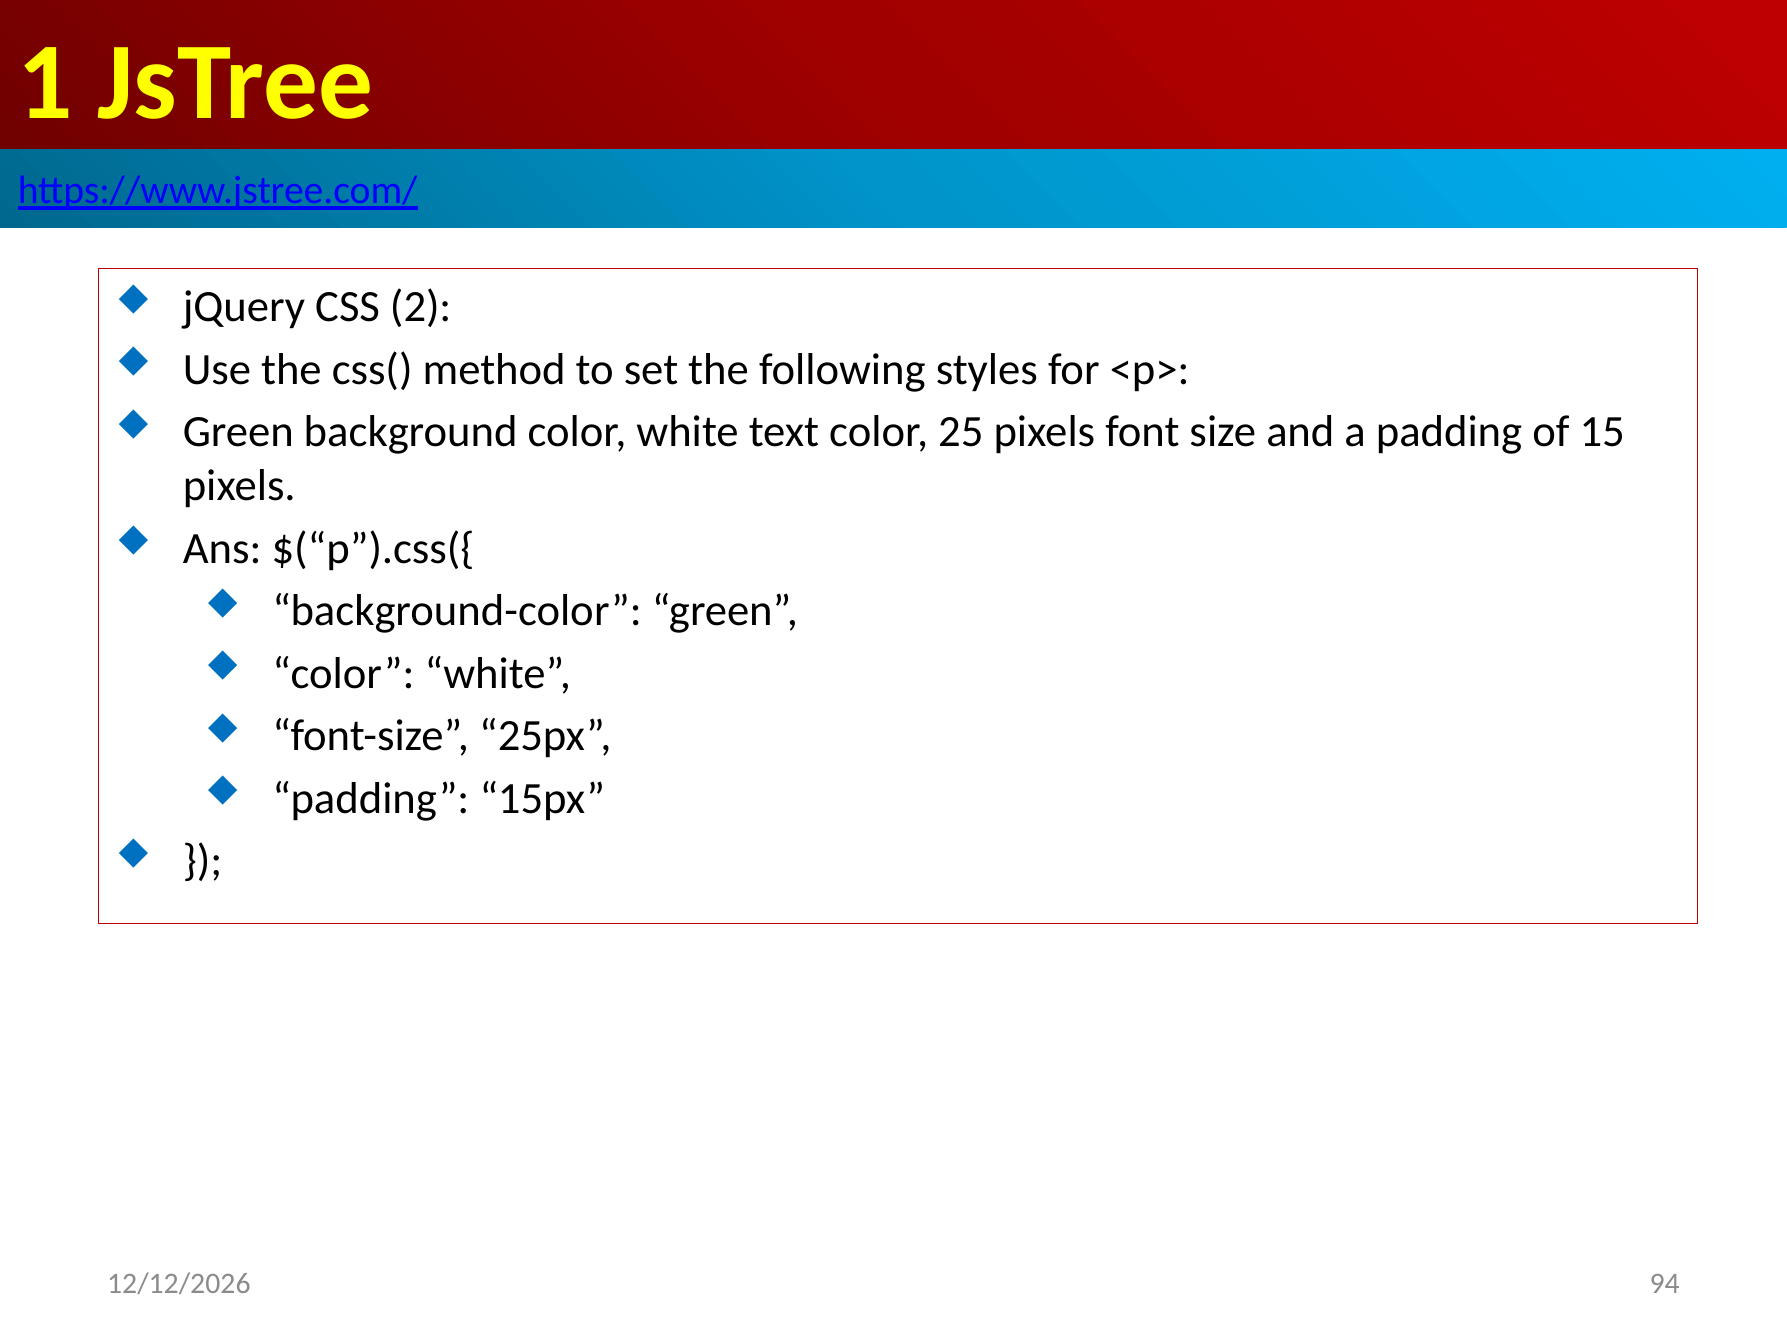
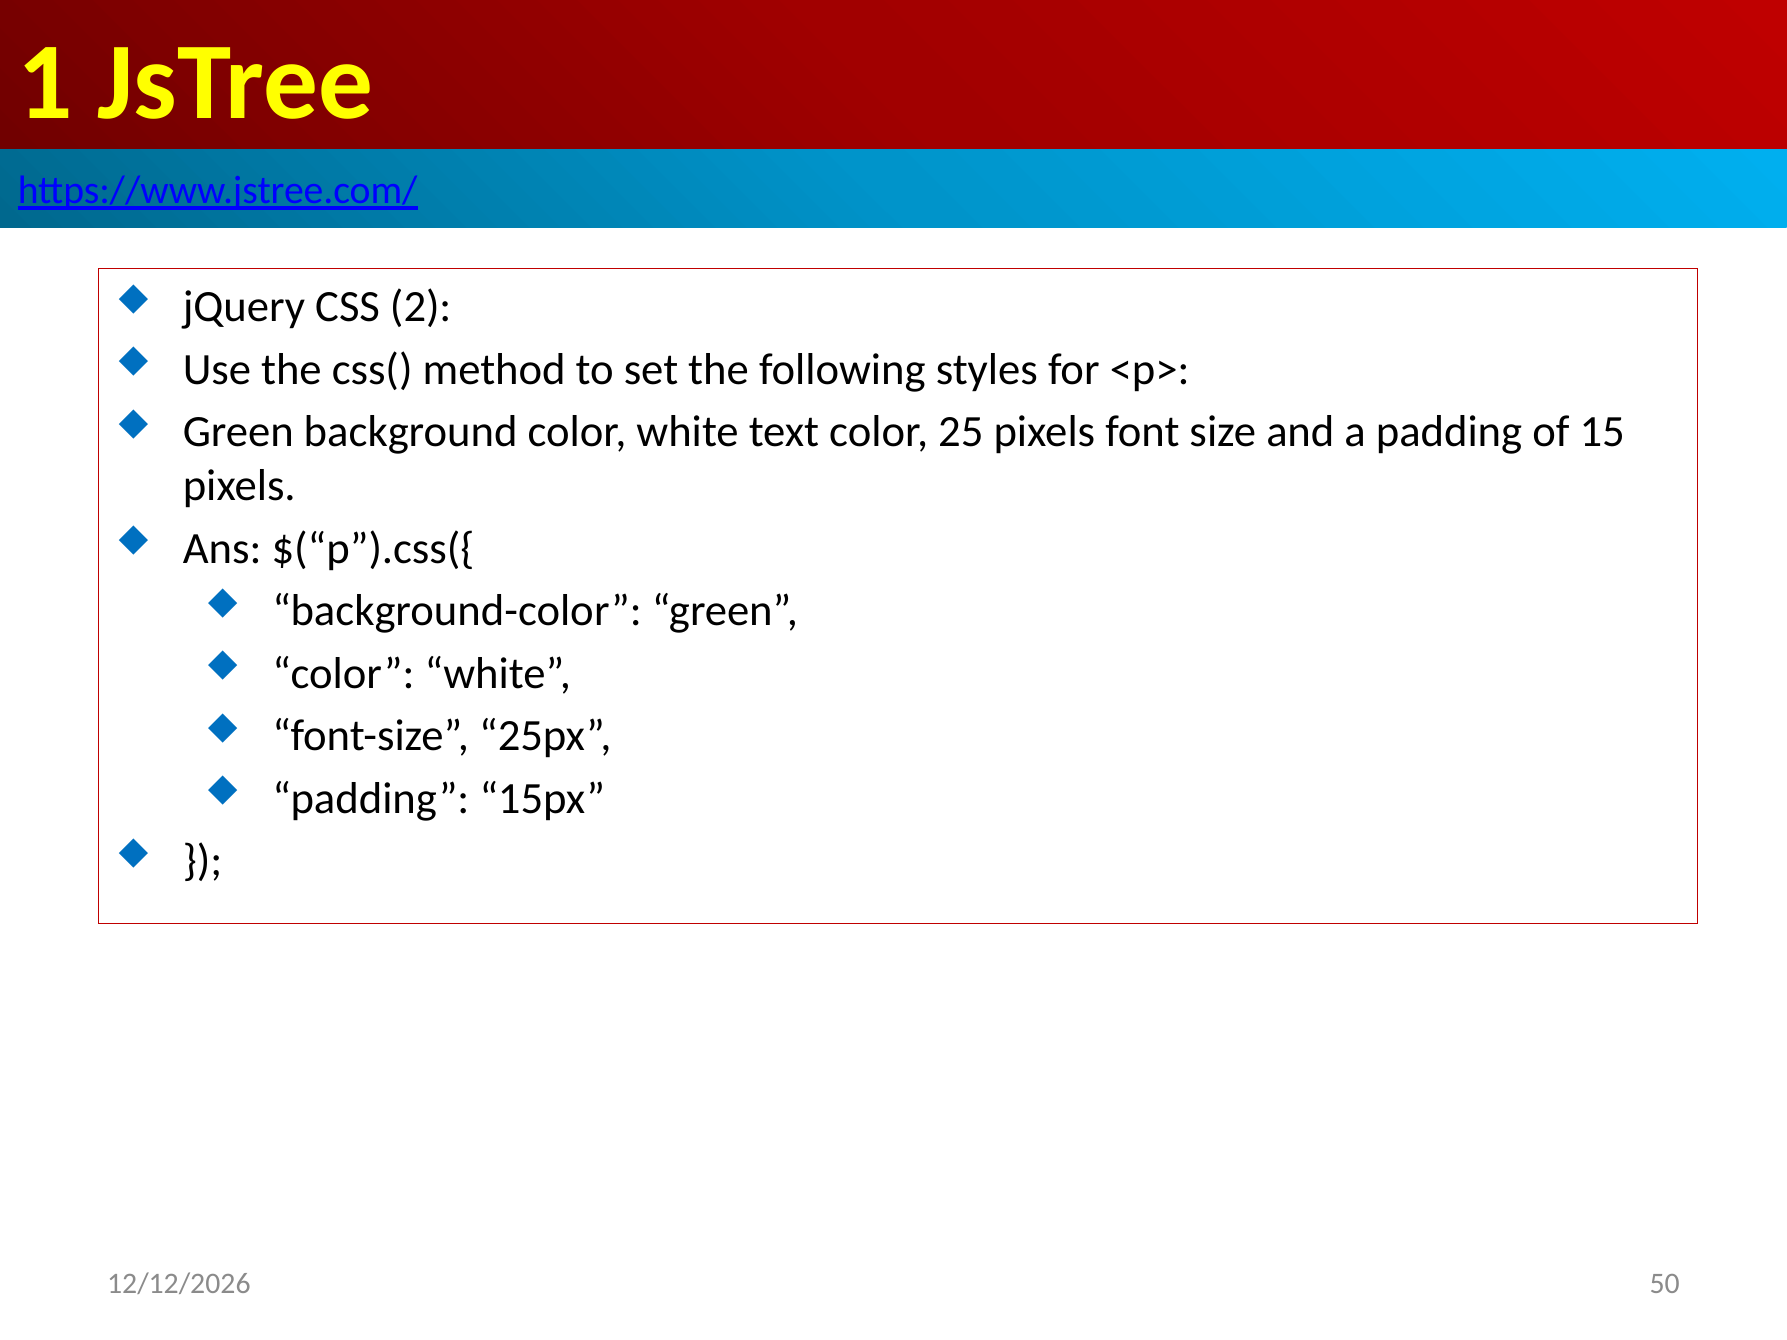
94: 94 -> 50 (1665, 1284)
